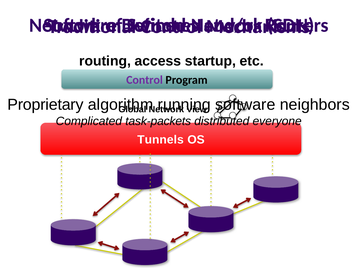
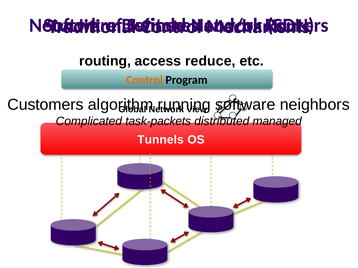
startup: startup -> reduce (210, 61)
Control colour: purple -> orange (145, 80)
Proprietary: Proprietary -> Customers (45, 105)
everyone: everyone -> managed (277, 121)
